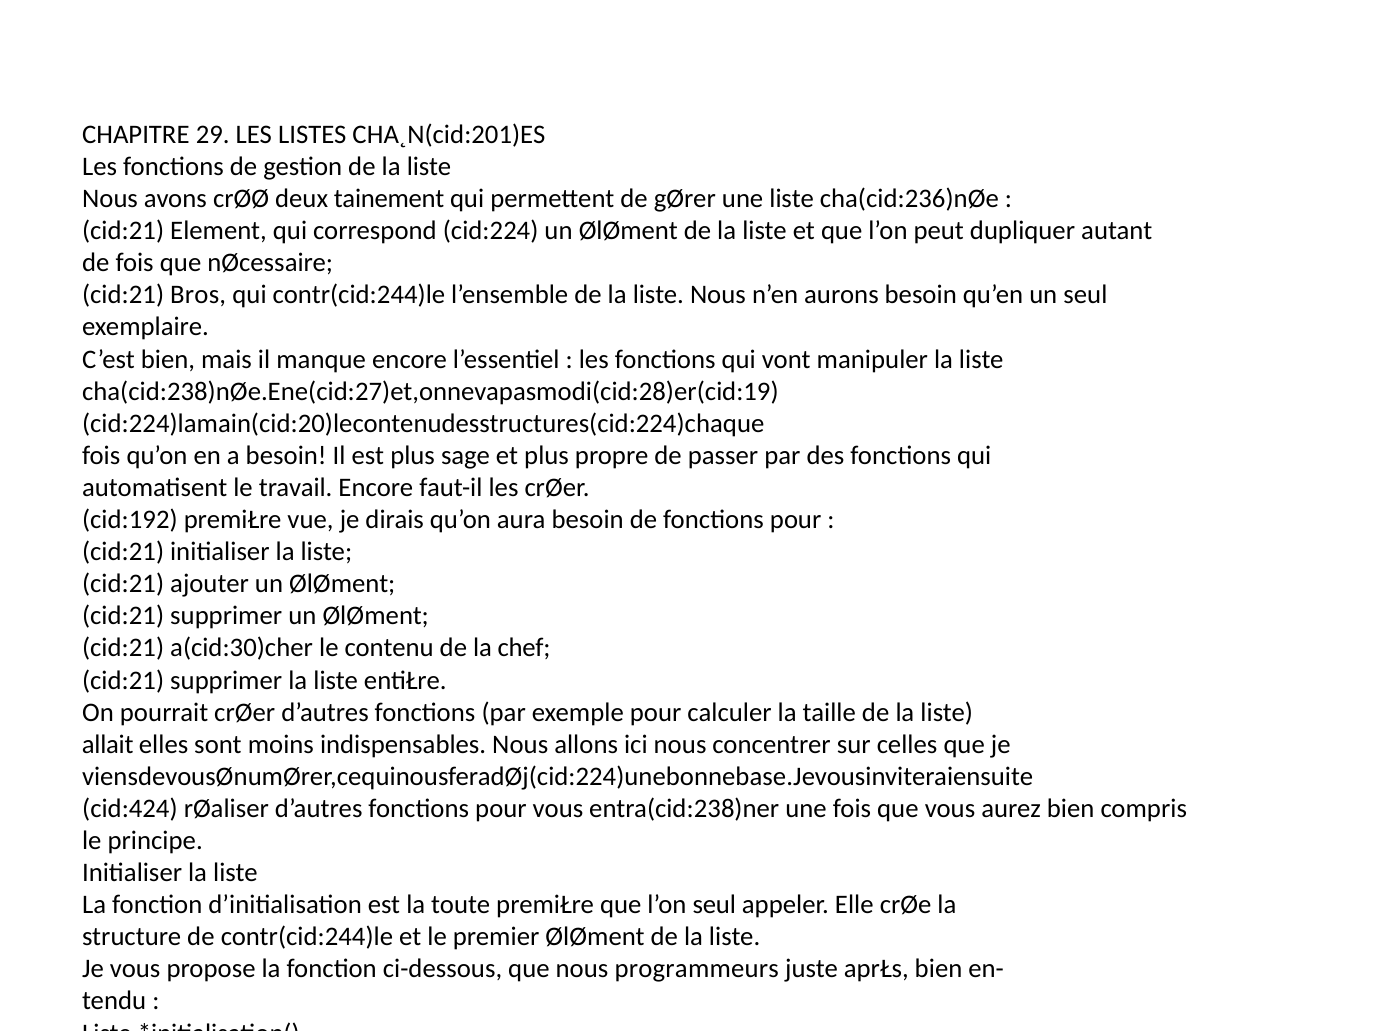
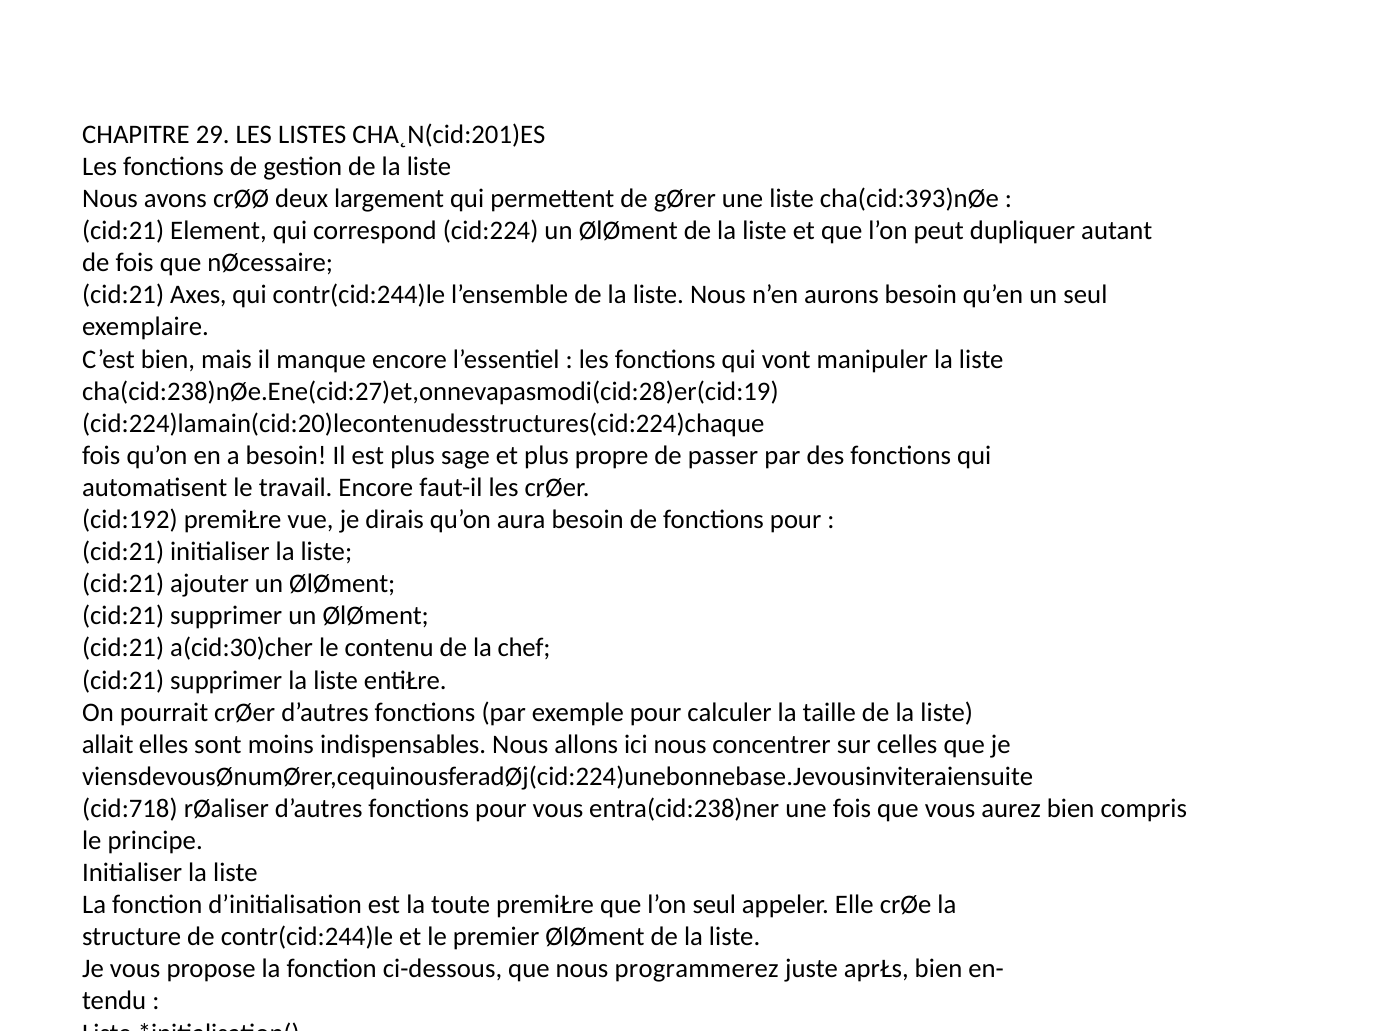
tainement: tainement -> largement (389, 199)
cha(cid:236)nØe: cha(cid:236)nØe -> cha(cid:393)nØe (909, 199)
Bros: Bros -> Axes (198, 295)
cid:424: cid:424 -> cid:718 (130, 808)
programmeurs: programmeurs -> programmerez (697, 969)
